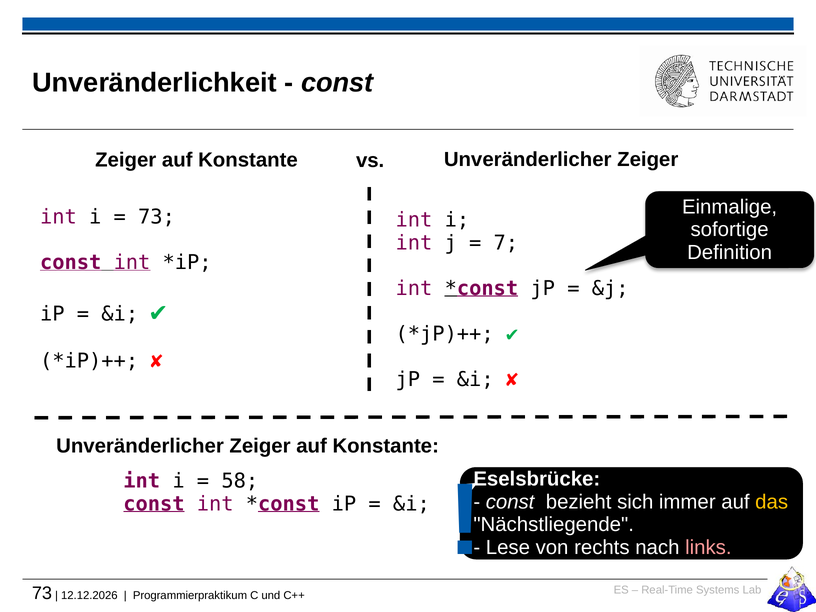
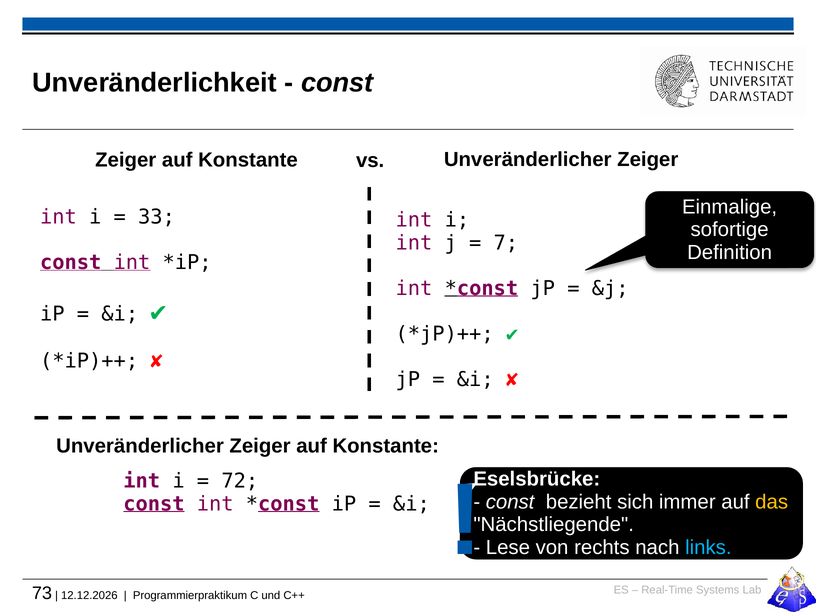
73: 73 -> 33 (157, 217)
58: 58 -> 72 (240, 481)
links colour: pink -> light blue (708, 548)
